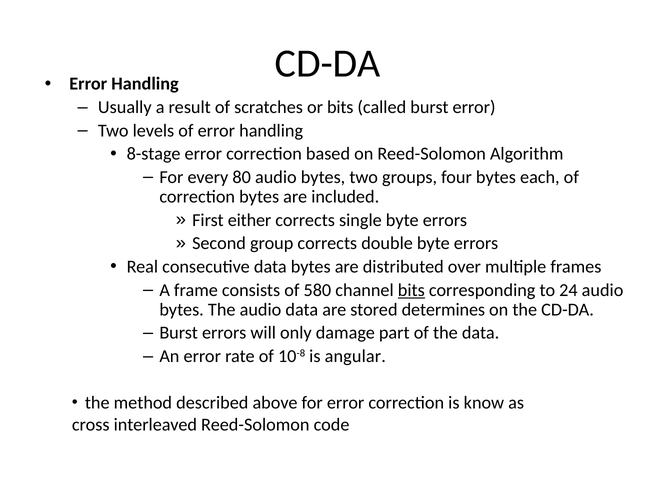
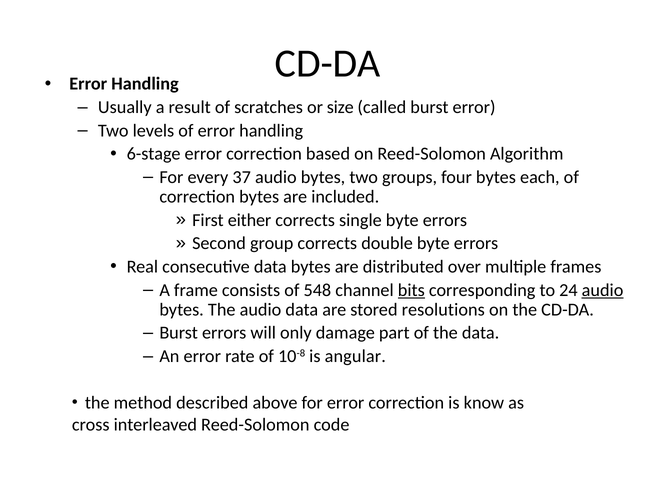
or bits: bits -> size (340, 107)
8-stage: 8-stage -> 6-stage (154, 154)
80: 80 -> 37 (242, 177)
580: 580 -> 548 (317, 290)
audio underline: none -> present (603, 290)
determines: determines -> resolutions (443, 310)
